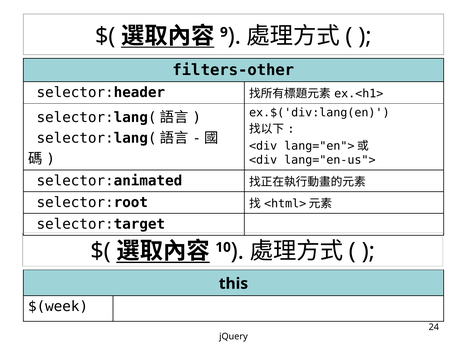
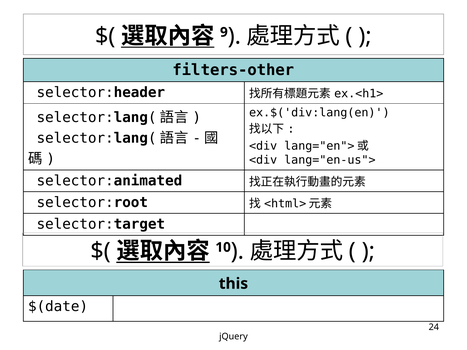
$(week: $(week -> $(date (58, 307)
